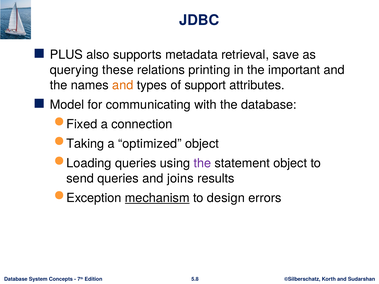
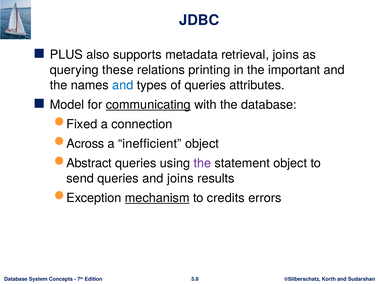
retrieval save: save -> joins (286, 55)
and colour: orange -> blue (123, 85)
of support: support -> queries (205, 85)
communicating underline: none -> present (148, 105)
Taking: Taking -> Across (85, 144)
optimized: optimized -> inefficient (150, 144)
Loading: Loading -> Abstract (89, 163)
design: design -> credits (226, 198)
